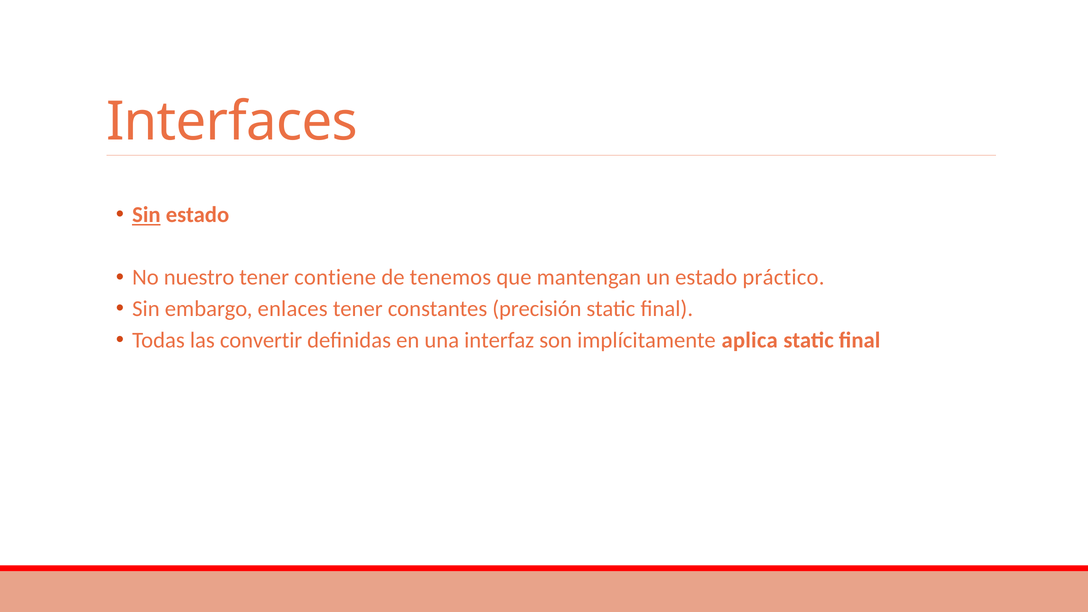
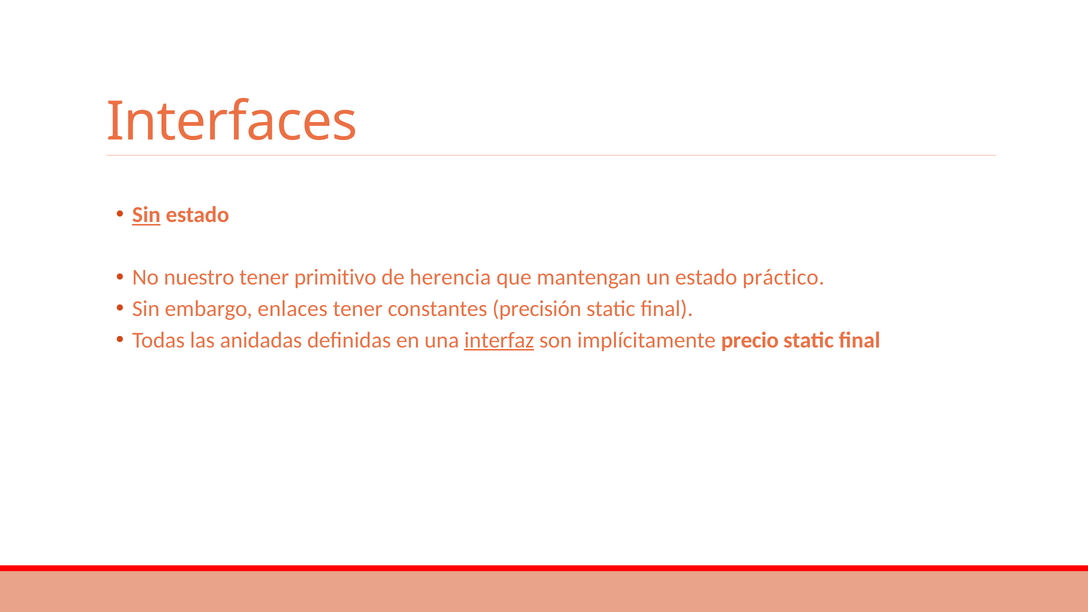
contiene: contiene -> primitivo (335, 278)
tenemos: tenemos -> herencia (450, 278)
convertir: convertir -> anidadas (261, 340)
interfaz underline: none -> present (499, 340)
aplica: aplica -> precio (750, 340)
